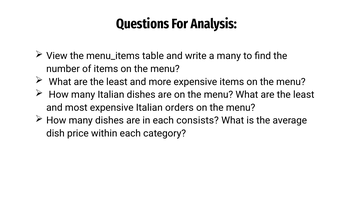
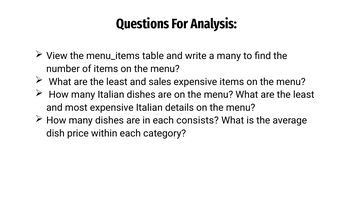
more: more -> sales (160, 82)
orders: orders -> details (179, 108)
